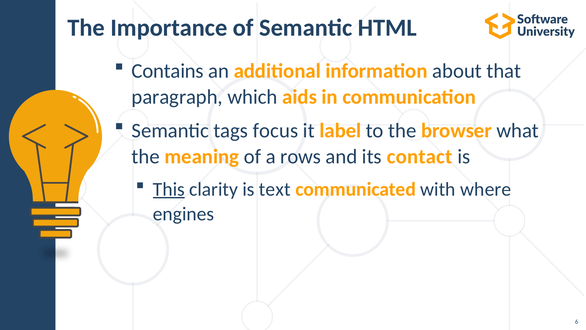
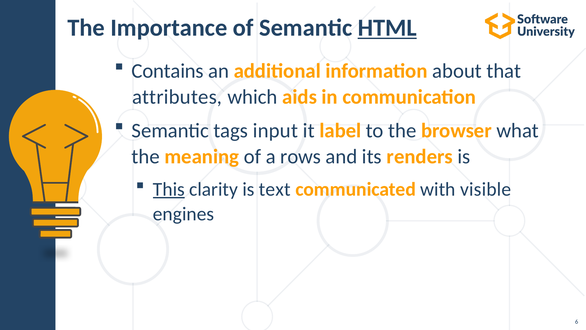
HTML underline: none -> present (387, 28)
paragraph: paragraph -> attributes (177, 97)
focus: focus -> input (275, 130)
contact: contact -> renders (420, 156)
where: where -> visible (486, 189)
